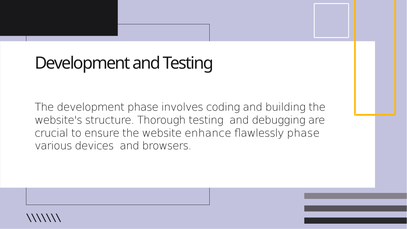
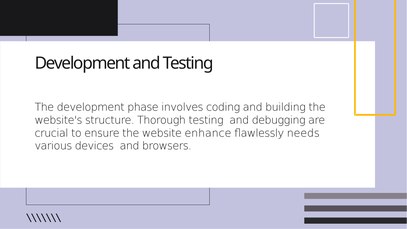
ﬂawlessly phase: phase -> needs (303, 133)
